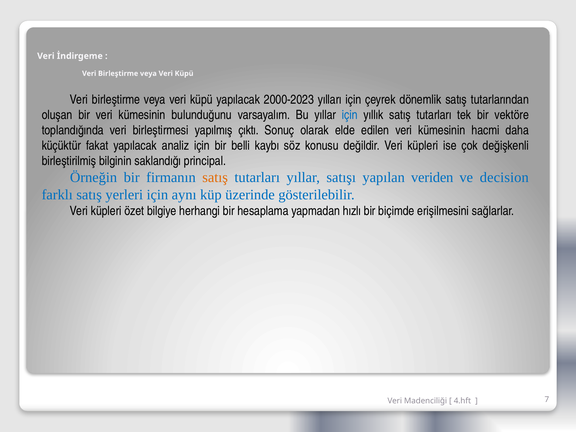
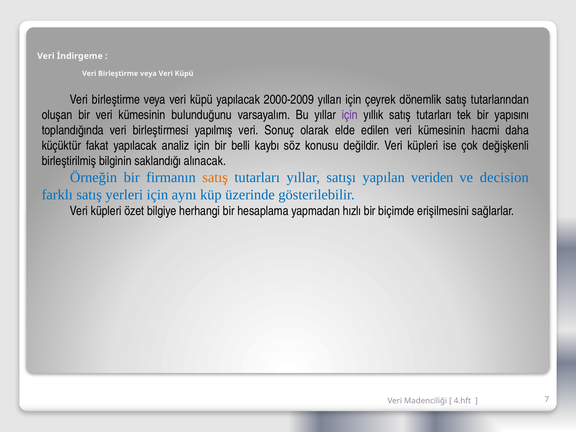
2000-2023: 2000-2023 -> 2000-2009 (289, 100)
için colour: blue -> purple (350, 115)
vektöre: vektöre -> yapısını (512, 115)
yapılmış çıktı: çıktı -> veri (249, 130)
principal: principal -> alınacak (205, 161)
